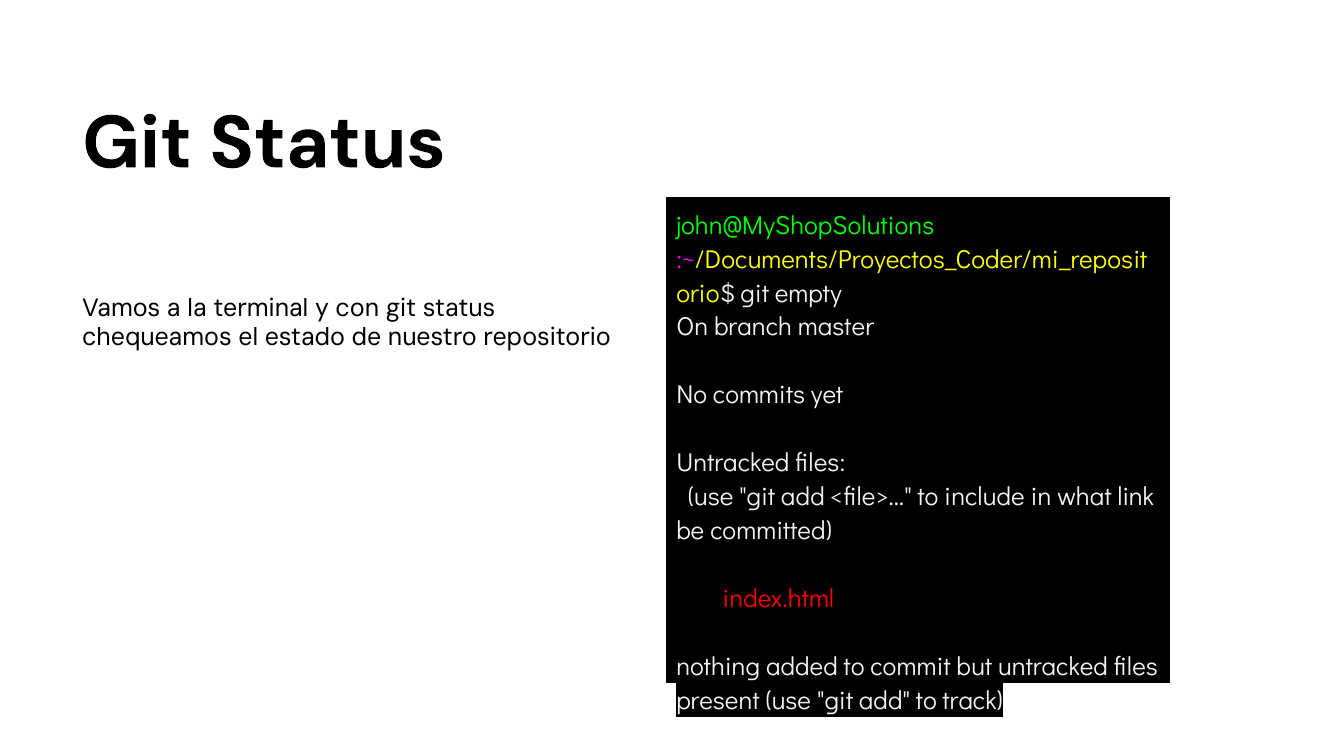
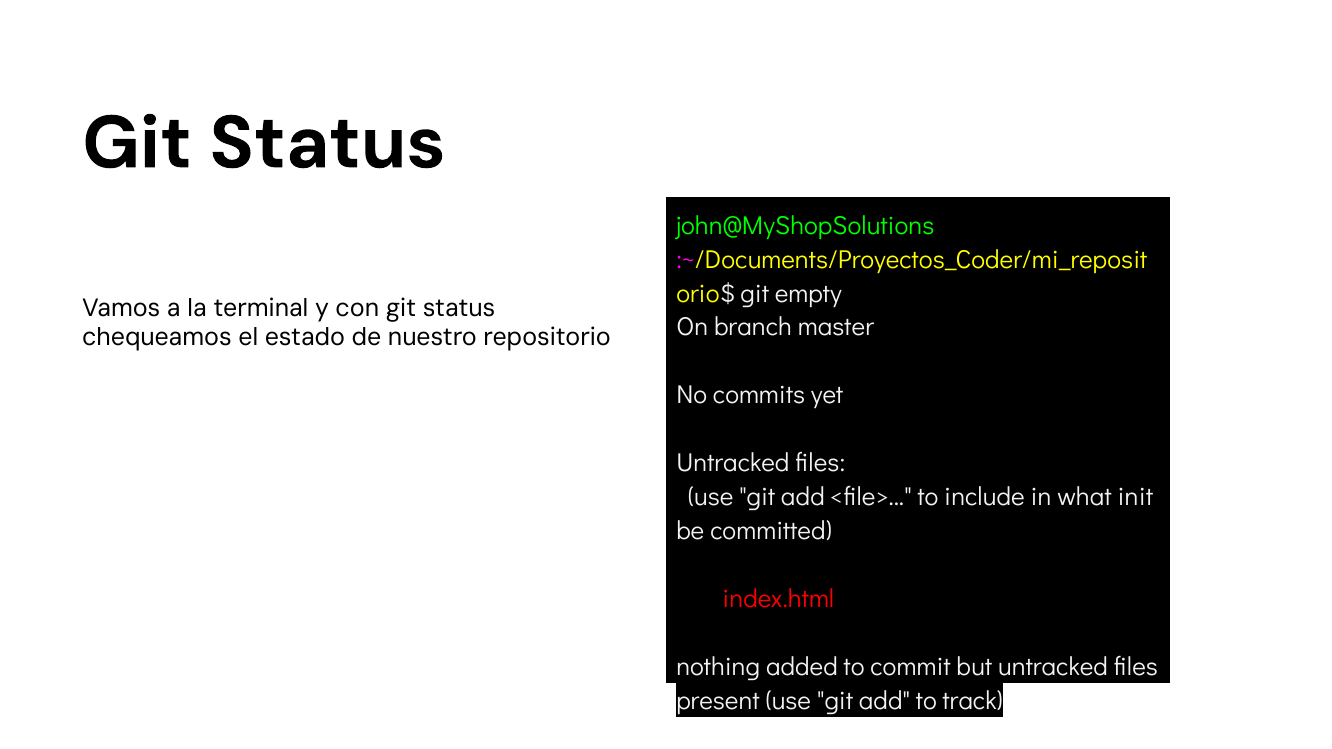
link: link -> init (1135, 497)
